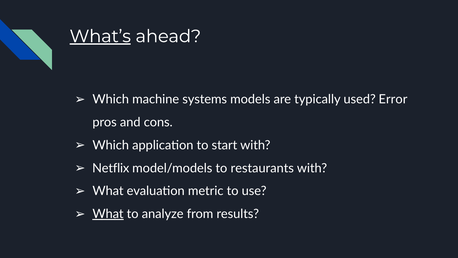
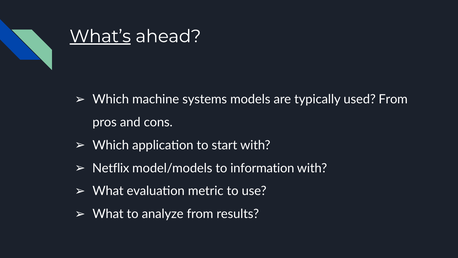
used Error: Error -> From (393, 99)
restaurants: restaurants -> information (262, 168)
What underline: present -> none (108, 214)
